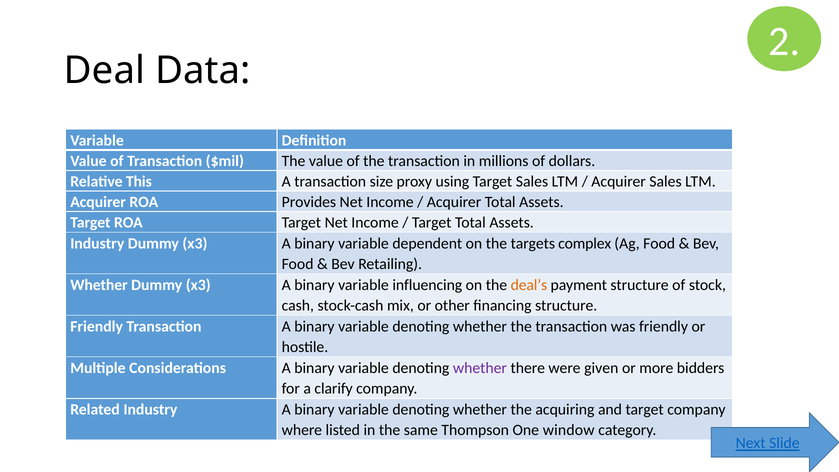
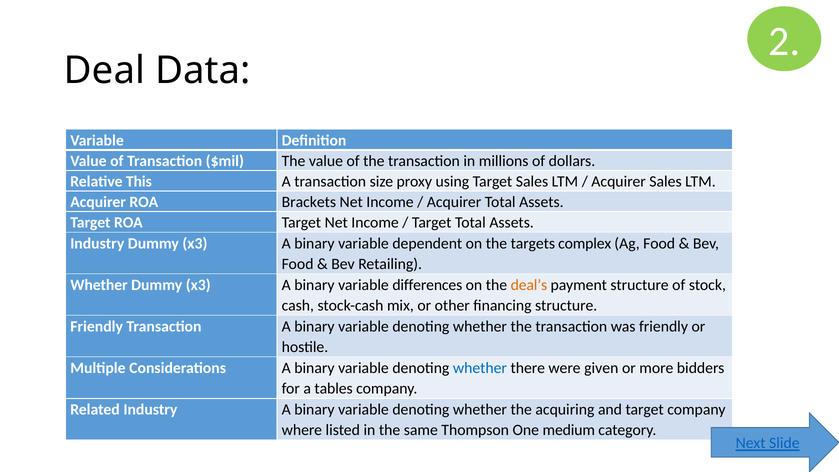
Provides: Provides -> Brackets (309, 202)
influencing: influencing -> differences (427, 285)
whether colour: purple -> blue (480, 368)
clarify: clarify -> tables (334, 388)
window: window -> medium (569, 430)
